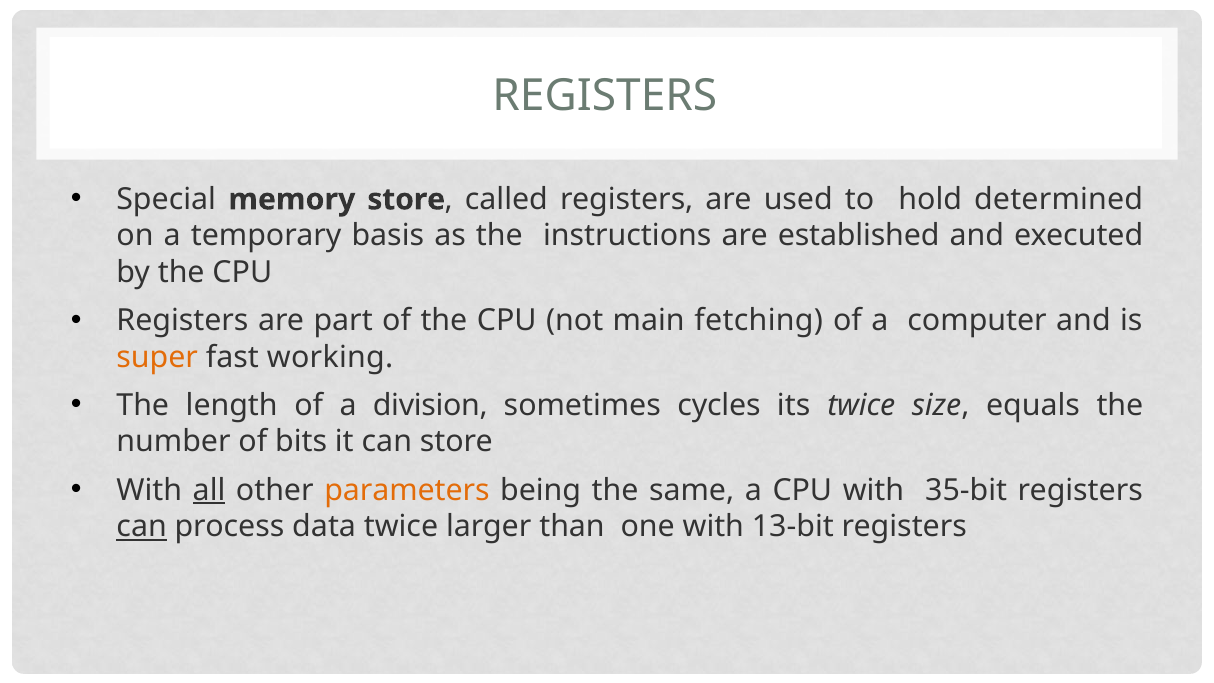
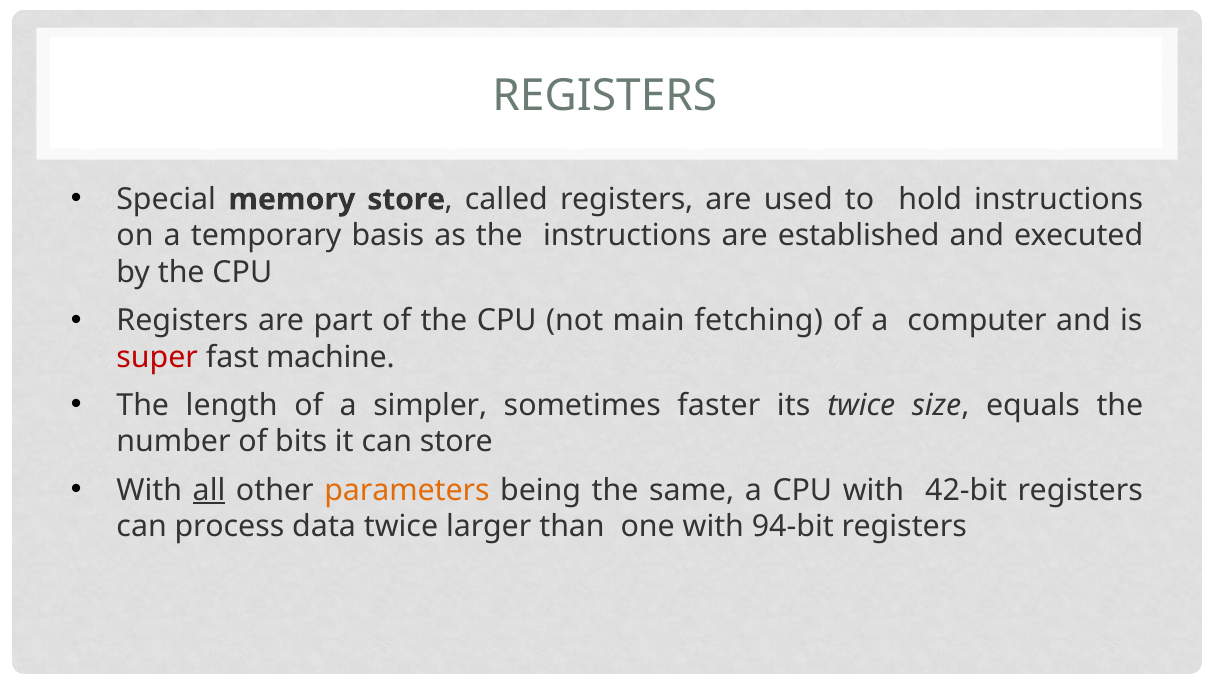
hold determined: determined -> instructions (1059, 199)
super colour: orange -> red (157, 357)
working: working -> machine (330, 357)
division: division -> simpler (430, 405)
cycles: cycles -> faster (719, 405)
35-bit: 35-bit -> 42-bit (966, 490)
can underline: present -> none (142, 527)
13-bit: 13-bit -> 94-bit (793, 527)
